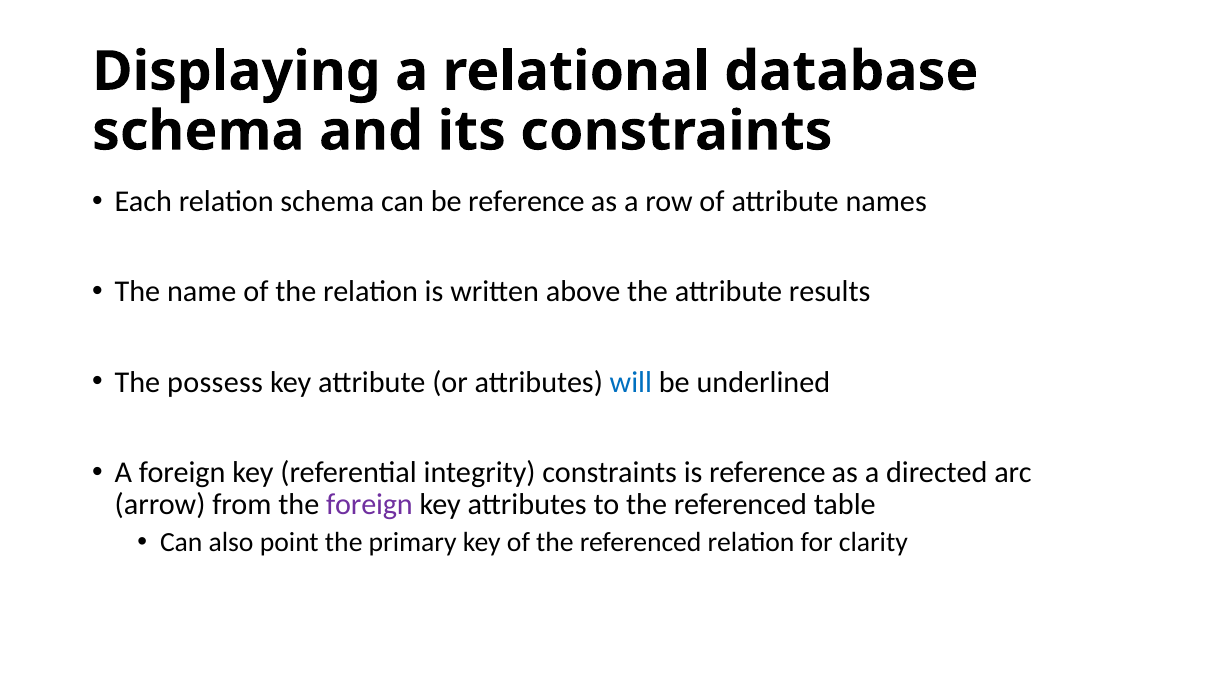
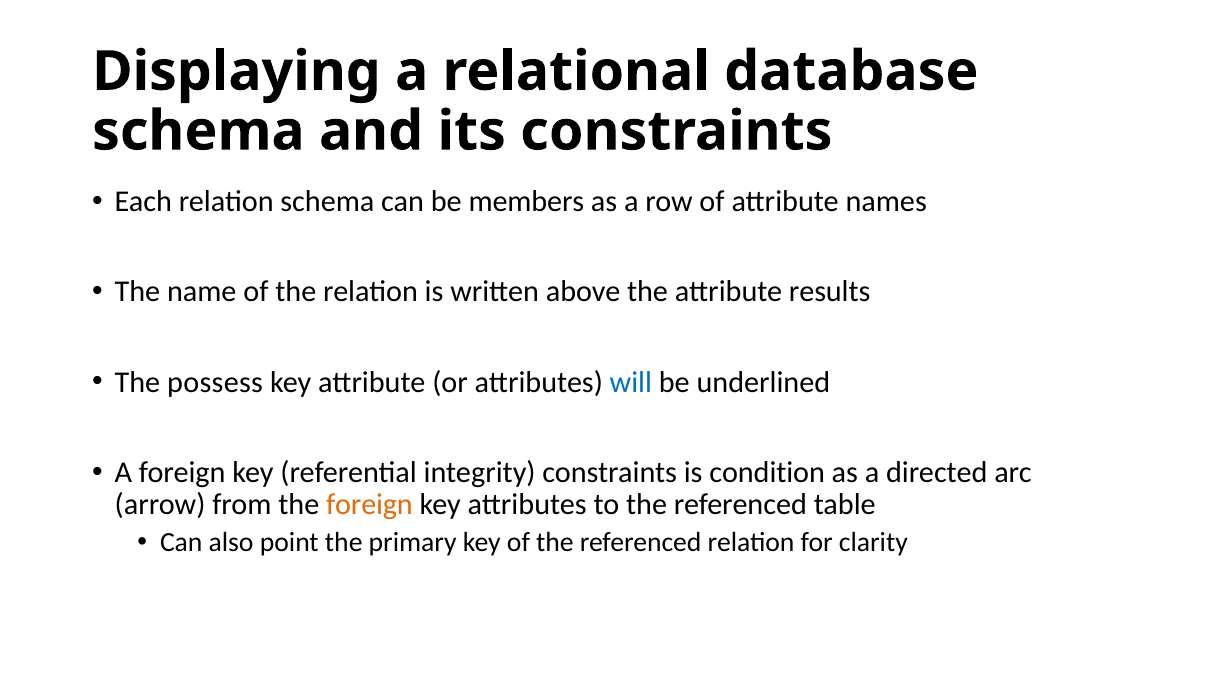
be reference: reference -> members (526, 202)
is reference: reference -> condition (767, 473)
foreign colour: purple -> orange (369, 505)
